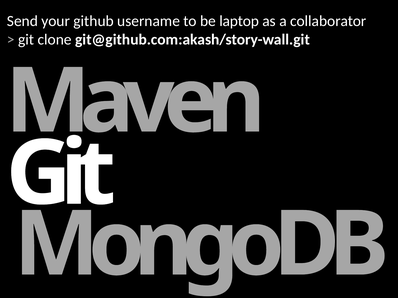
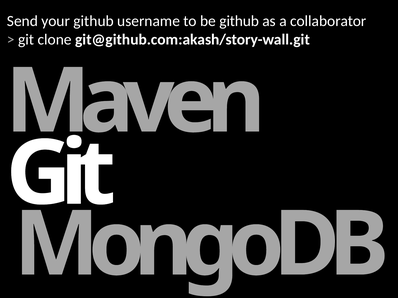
be laptop: laptop -> github (239, 21)
